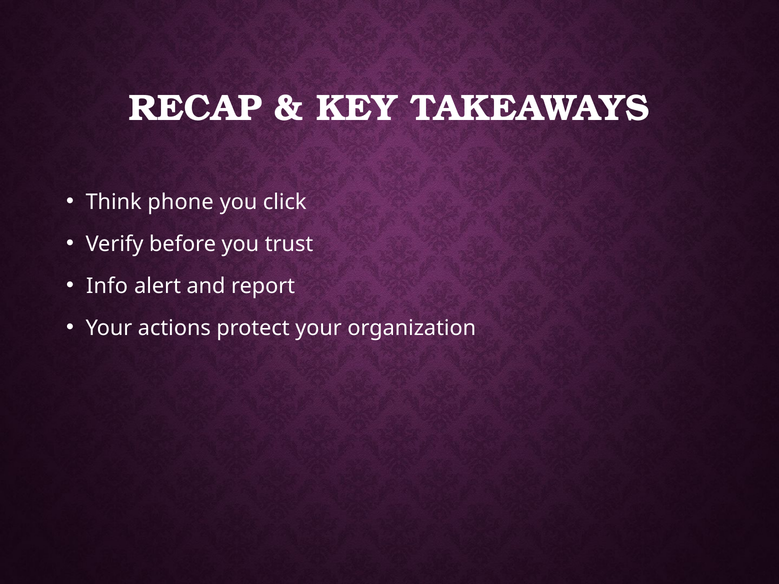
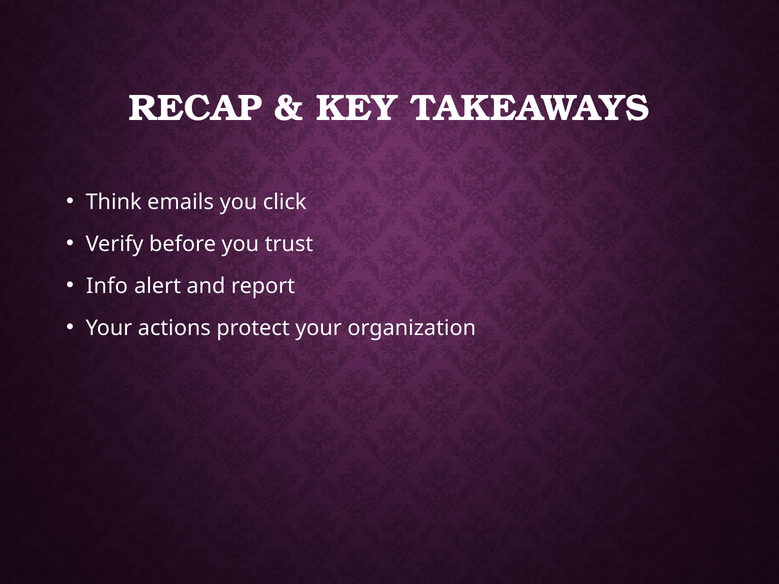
phone: phone -> emails (181, 202)
